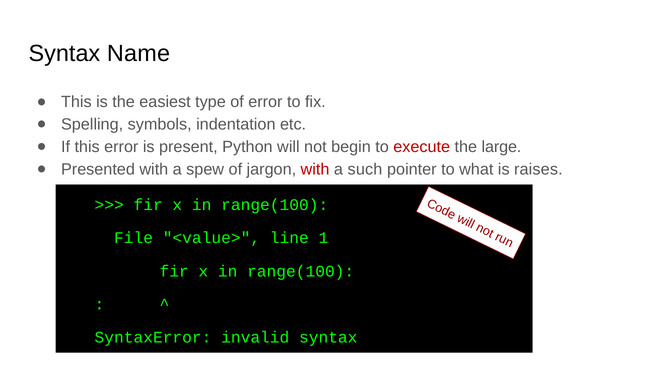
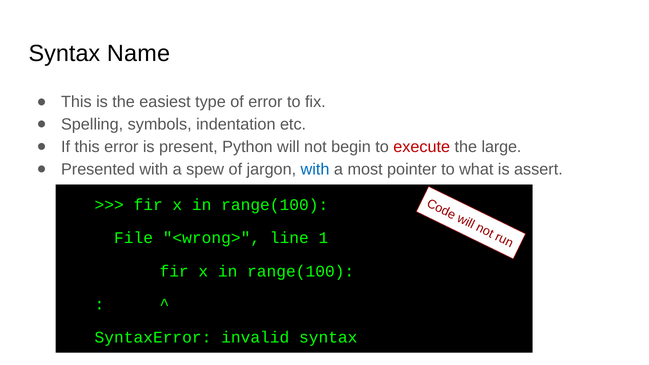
with colour: red -> blue (315, 169)
such: such -> most (365, 169)
raises: raises -> assert (538, 169)
<value>: <value> -> <wrong> (211, 238)
